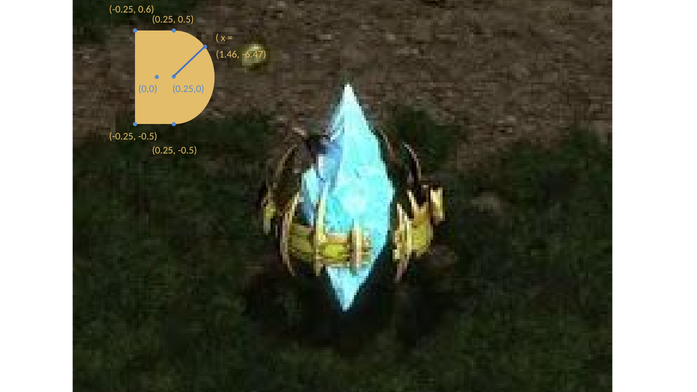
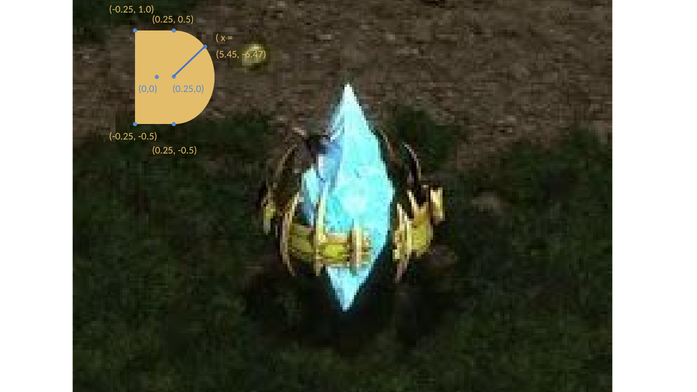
0.6: 0.6 -> 1.0 (146, 10)
1.46: 1.46 -> 5.45 (228, 54)
